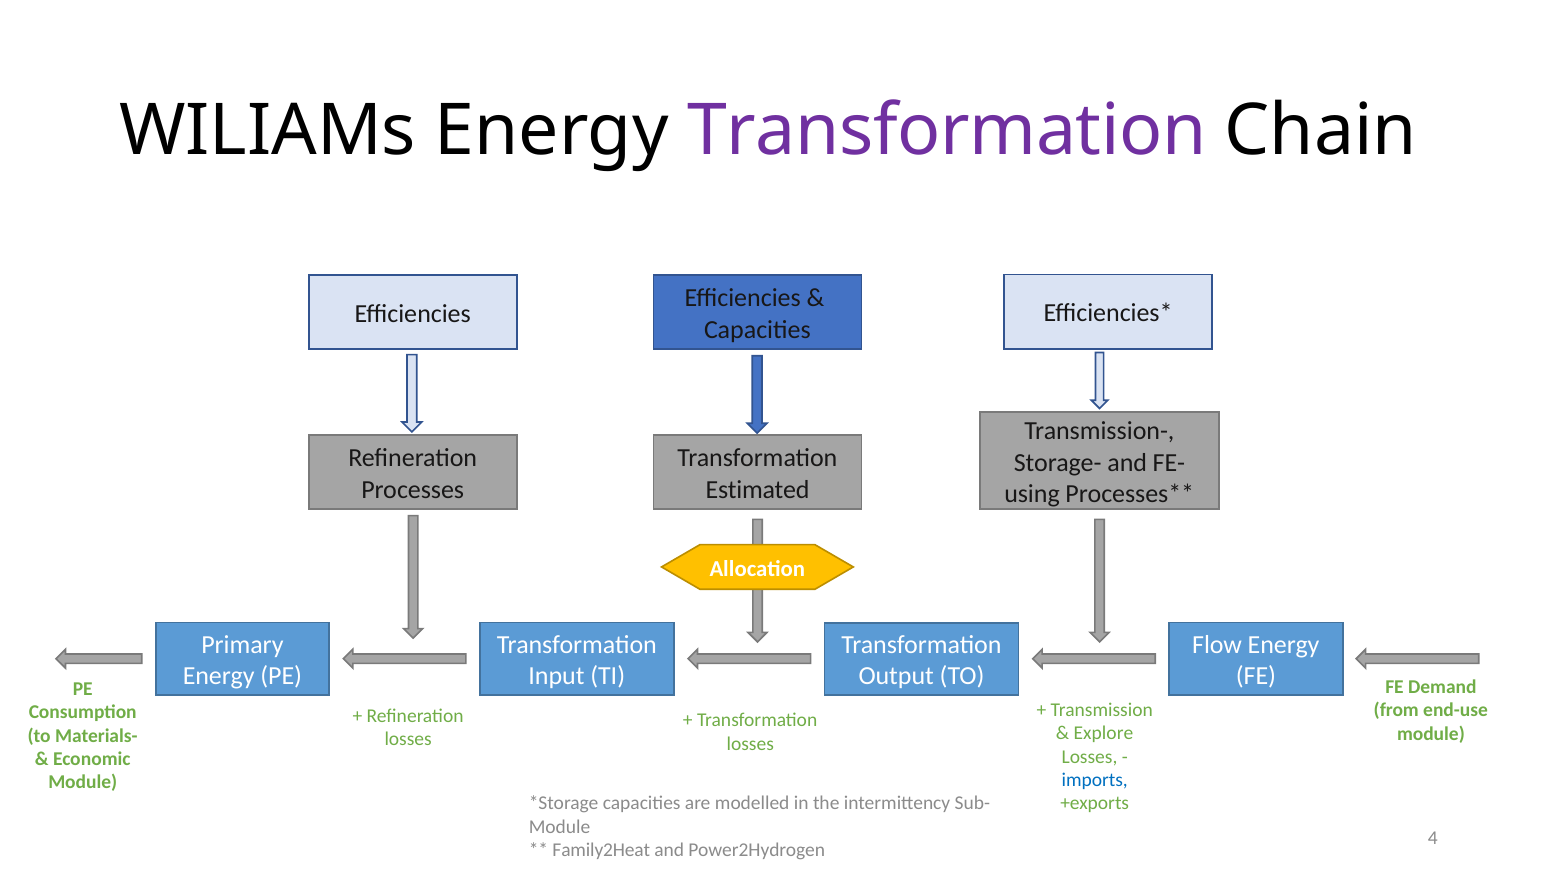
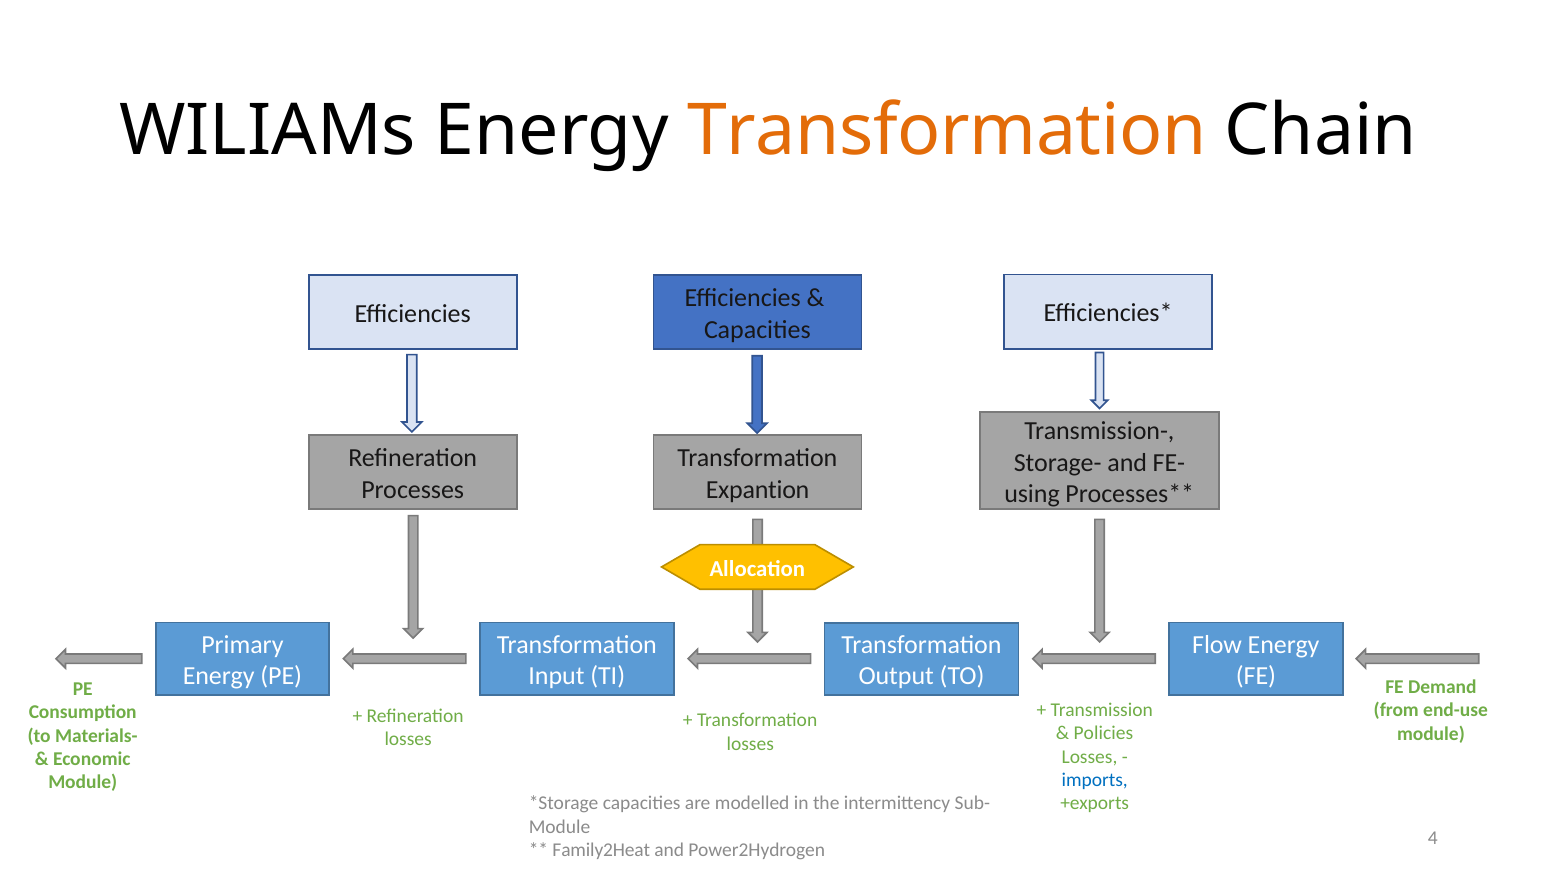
Transformation colour: purple -> orange (947, 131)
Estimated: Estimated -> Expantion (758, 490)
Explore: Explore -> Policies (1103, 733)
